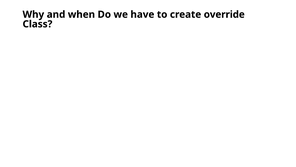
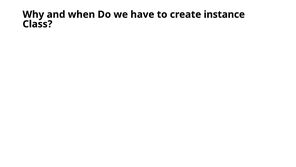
override: override -> instance (224, 14)
